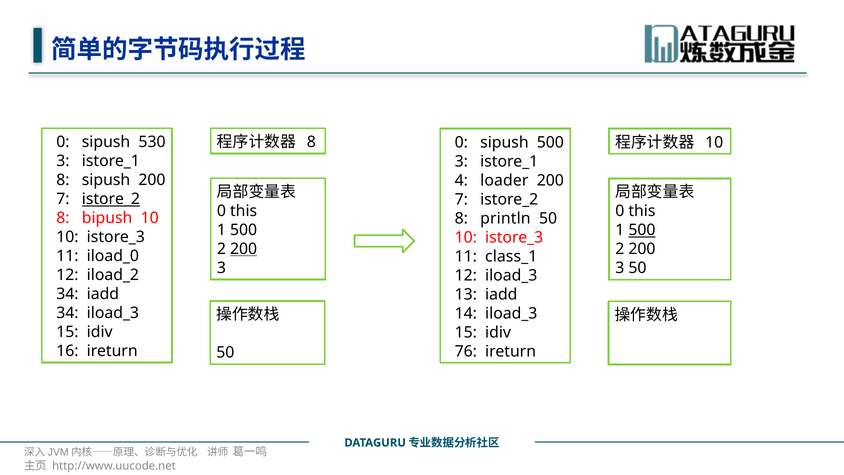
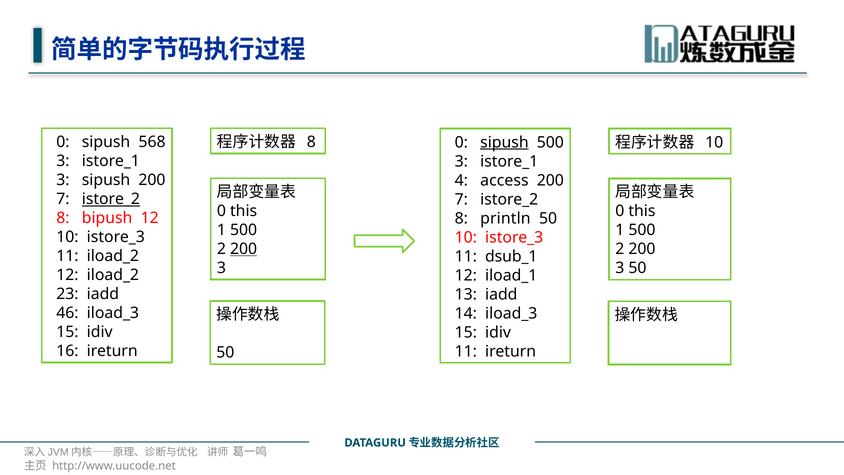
530: 530 -> 568 (152, 142)
sipush underline: none -> present (504, 142)
8: 8 -> 3 (63, 180)
loader: loader -> access (504, 180)
bipush 10: 10 -> 12 (150, 218)
500 underline: present -> none (642, 230)
11 iload_0: iload_0 -> iload_2 (113, 256)
class_1: class_1 -> dsub_1 (511, 256)
12 iload_3: iload_3 -> iload_1 (511, 275)
34: 34 -> 23 (67, 294)
34: 34 -> 46 (67, 313)
76: 76 -> 11 (466, 351)
